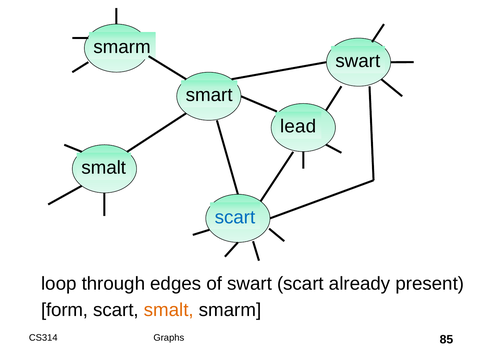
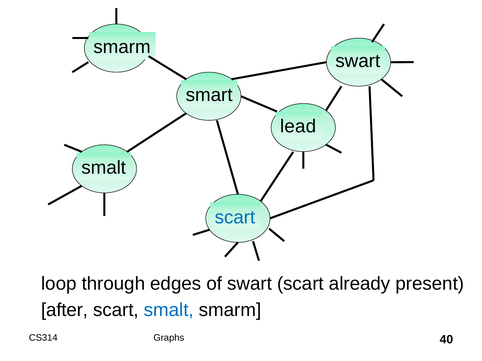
form: form -> after (65, 310)
smalt colour: orange -> blue (169, 310)
85: 85 -> 40 (446, 340)
